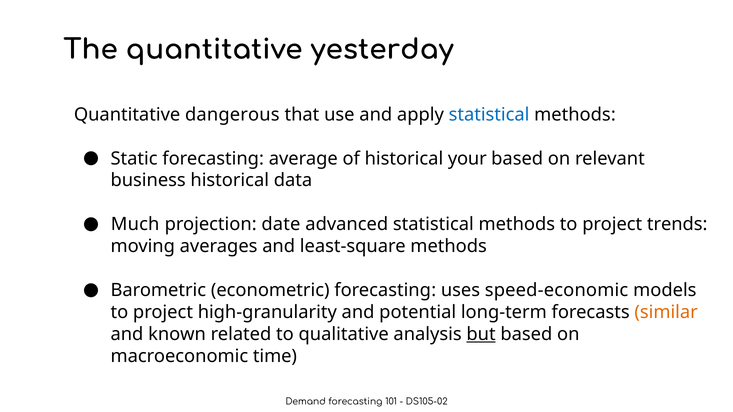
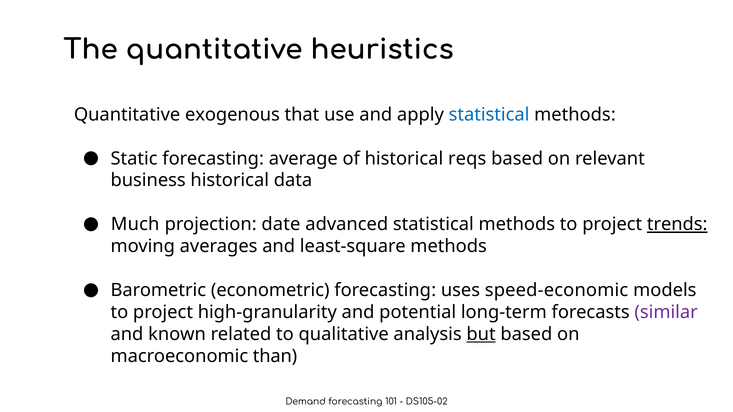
yesterday: yesterday -> heuristics (382, 50)
dangerous: dangerous -> exogenous (232, 115)
your: your -> reqs (467, 159)
trends underline: none -> present (677, 225)
similar colour: orange -> purple (666, 313)
time: time -> than (275, 356)
